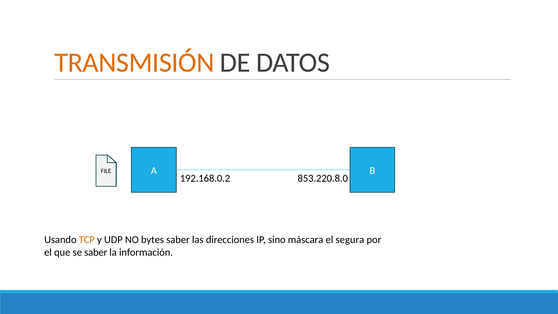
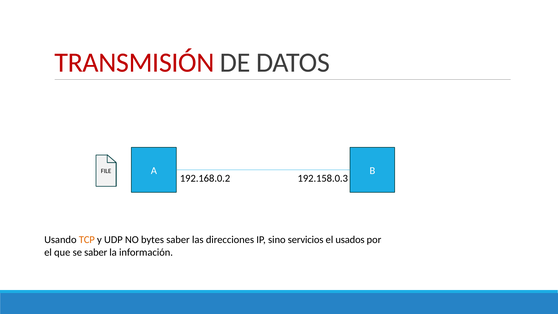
TRANSMISIÓN colour: orange -> red (134, 63)
853.220.8.0: 853.220.8.0 -> 192.158.0.3 (323, 178)
máscara: máscara -> servicios (306, 240)
segura: segura -> usados (350, 240)
